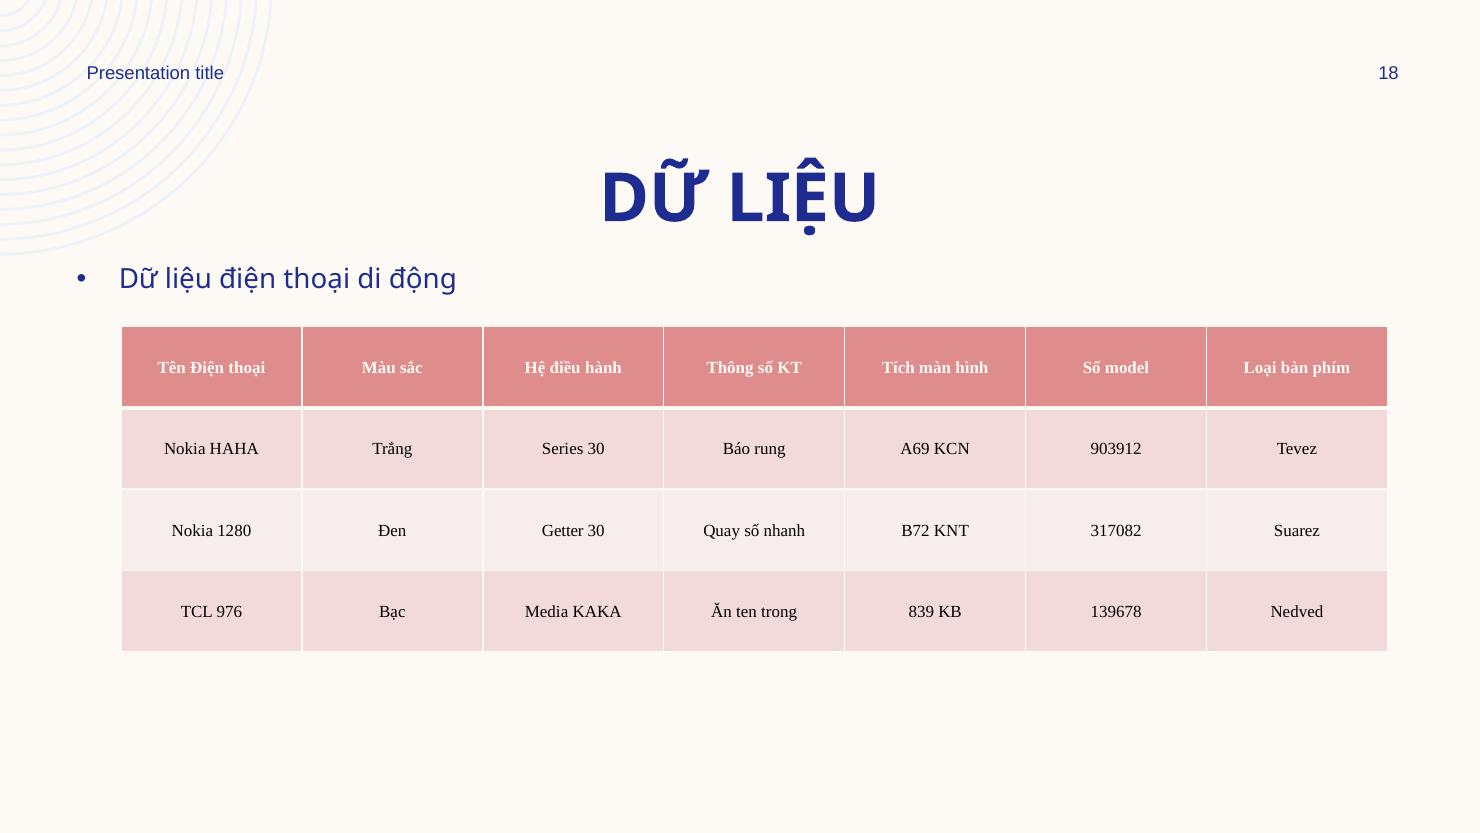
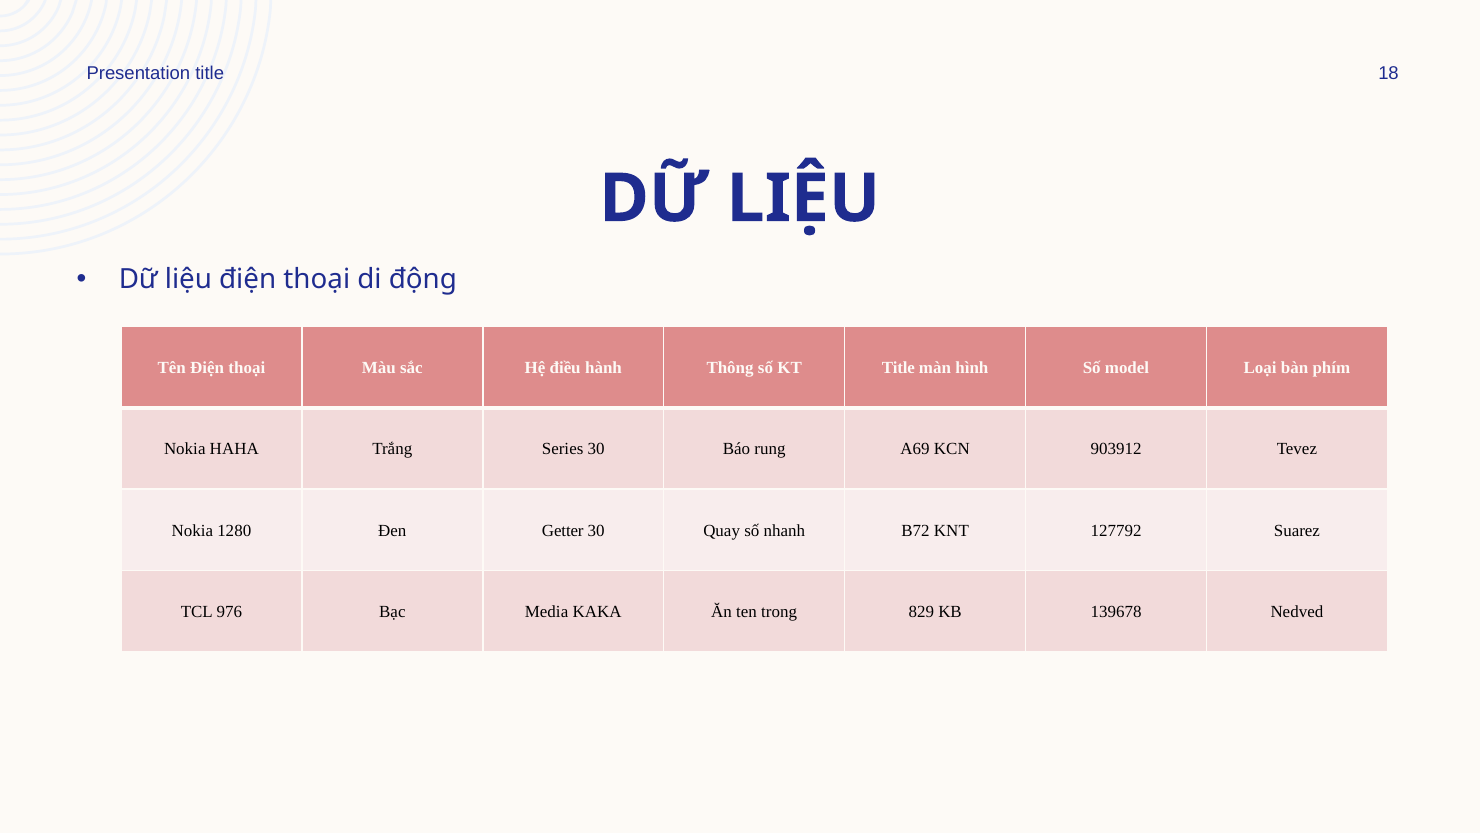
KT Tích: Tích -> Title (898, 368)
317082: 317082 -> 127792 (1116, 530)
839: 839 -> 829 (921, 611)
